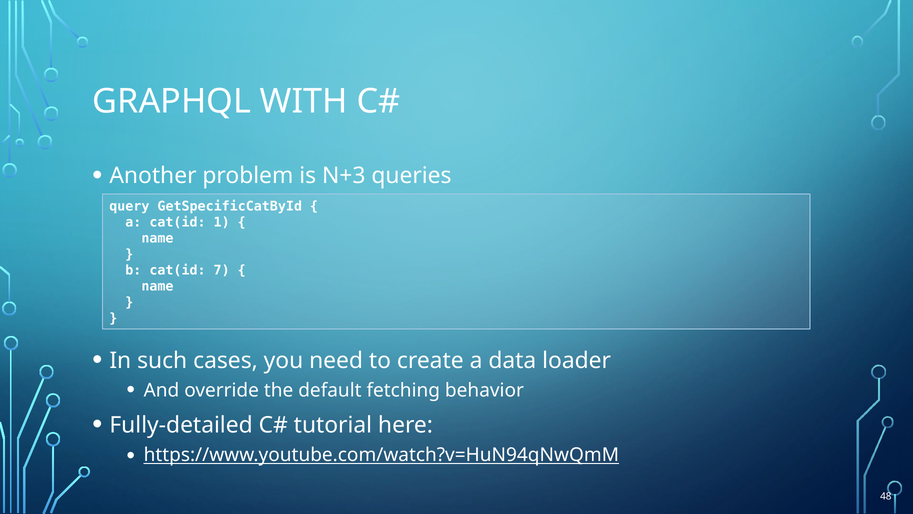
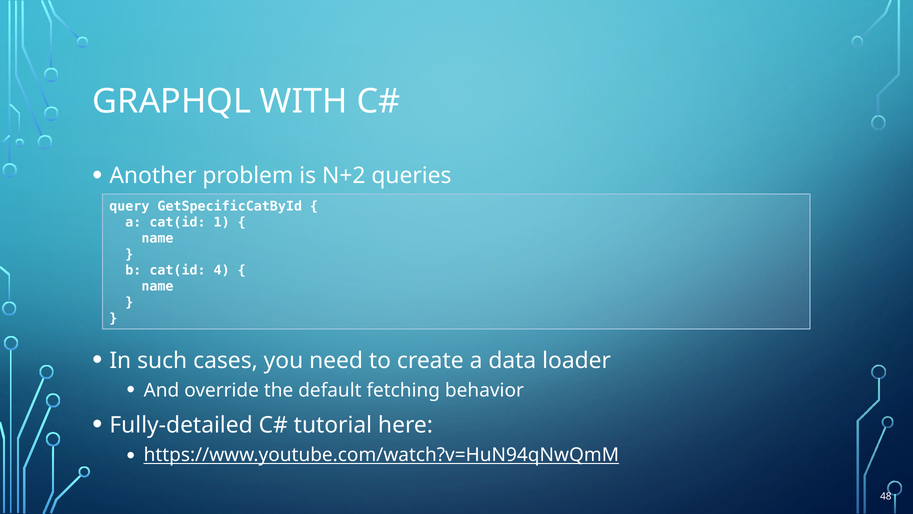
N+3: N+3 -> N+2 (344, 176)
7: 7 -> 4 (222, 270)
